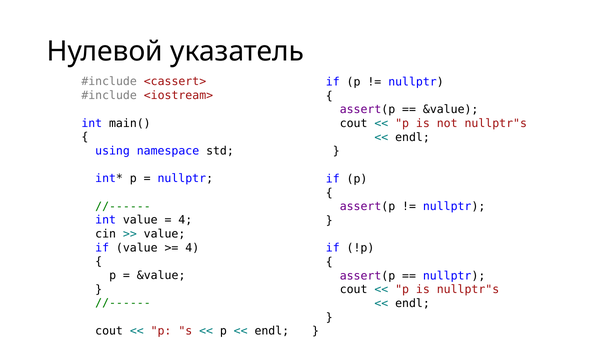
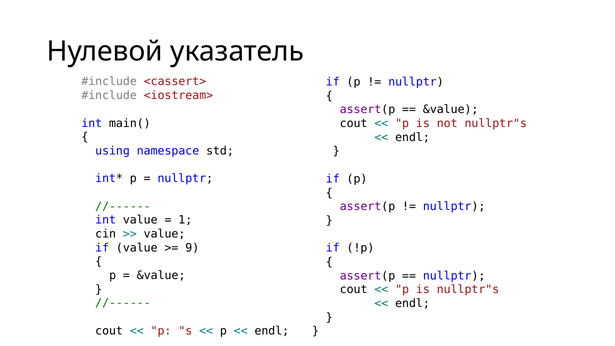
4: 4 -> 1 (185, 220)
4: 4 -> 9 (192, 248)
